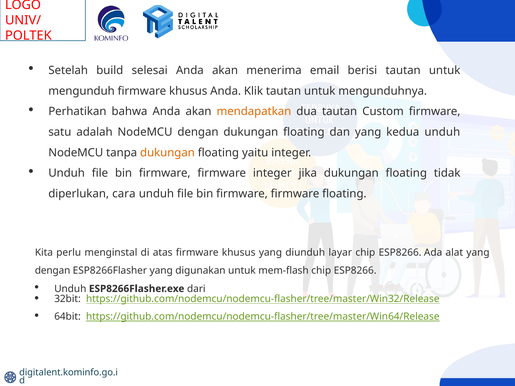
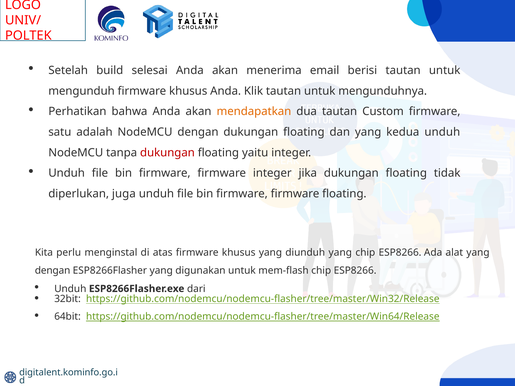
dukungan colour: orange -> red (167, 153)
cara: cara -> juga (124, 194)
diunduh layar: layar -> yang (340, 253)
